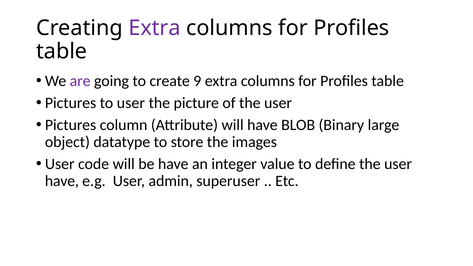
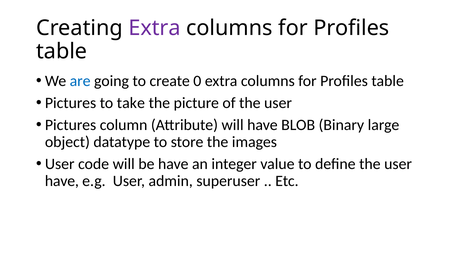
are colour: purple -> blue (80, 81)
9: 9 -> 0 (197, 81)
to user: user -> take (131, 103)
